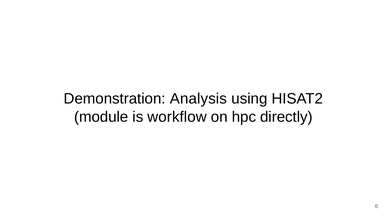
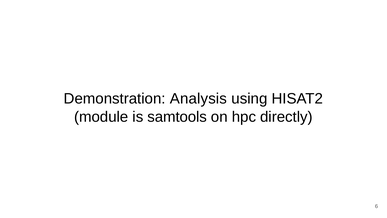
workflow: workflow -> samtools (177, 117)
